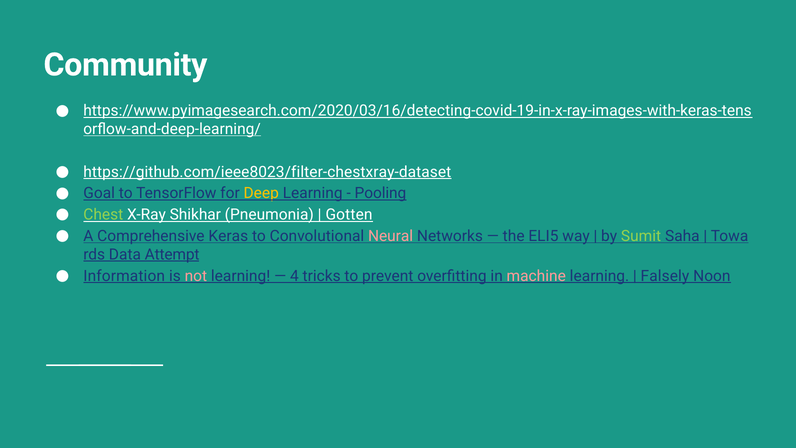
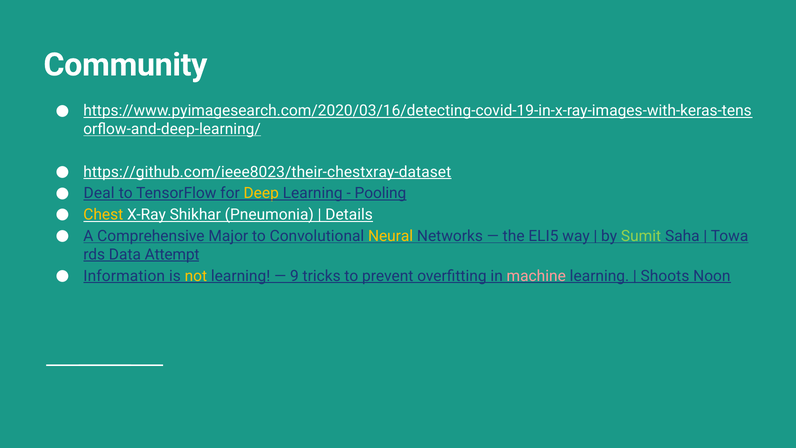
https://github.com/ieee8023/filter-chestxray-dataset: https://github.com/ieee8023/filter-chestxray-dataset -> https://github.com/ieee8023/their-chestxray-dataset (267, 172)
Goal: Goal -> Deal (99, 193)
Chest colour: light green -> yellow (103, 215)
Gotten: Gotten -> Details (349, 215)
Keras: Keras -> Major (228, 236)
Neural colour: pink -> yellow (391, 236)
not colour: pink -> yellow (196, 276)
4: 4 -> 9 (294, 276)
Falsely: Falsely -> Shoots (665, 276)
